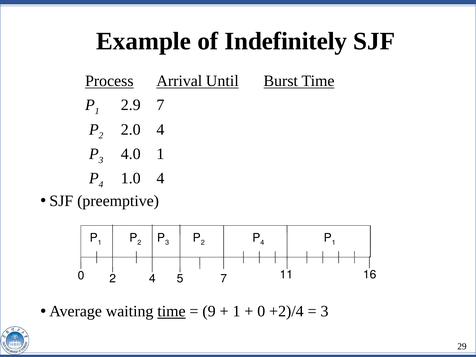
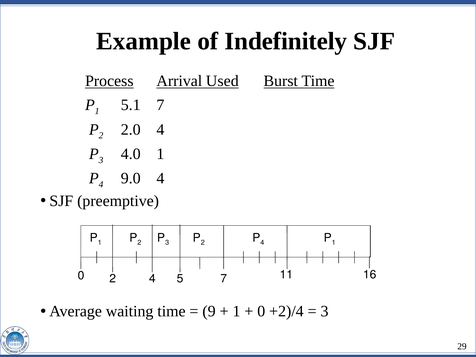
Until: Until -> Used (222, 81)
2.9: 2.9 -> 5.1 (131, 105)
1.0: 1.0 -> 9.0 (131, 178)
time underline: present -> none (171, 311)
